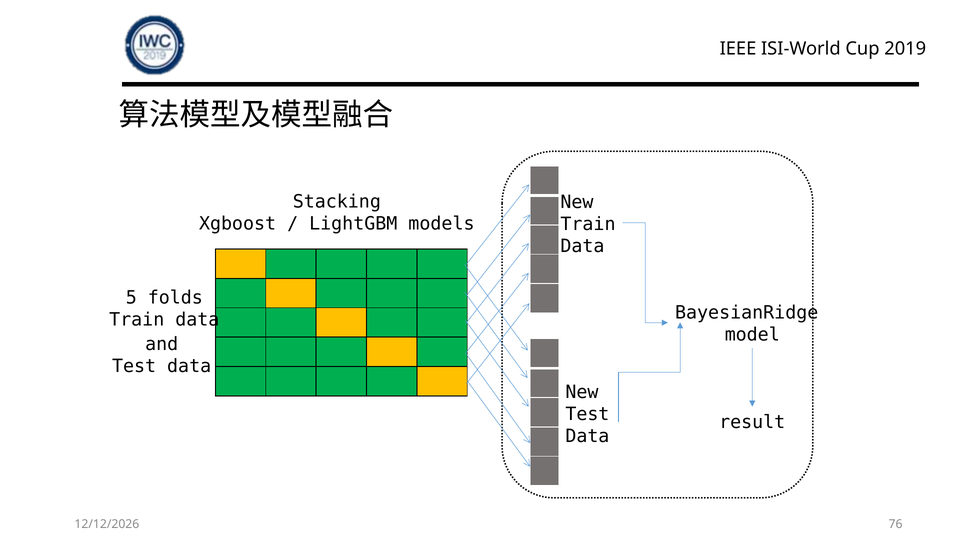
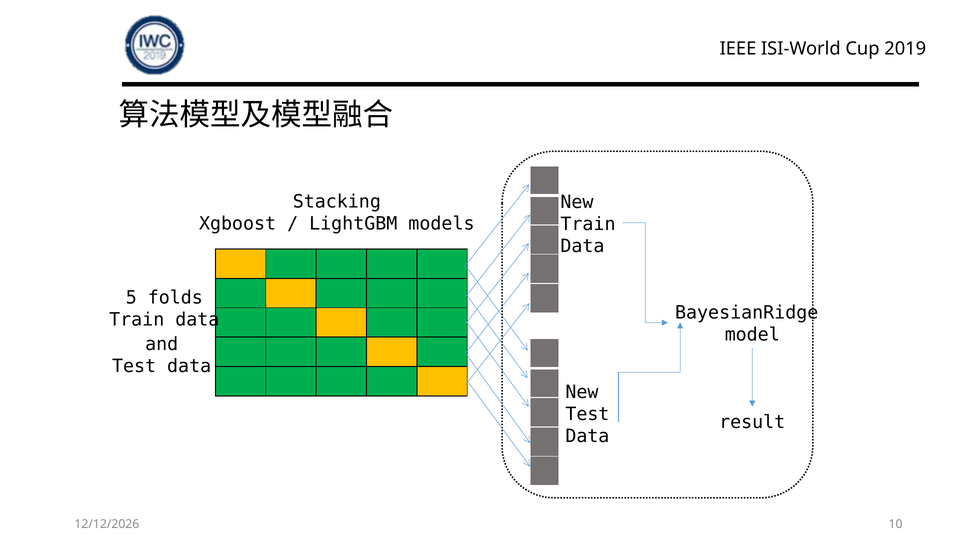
76: 76 -> 10 (896, 524)
